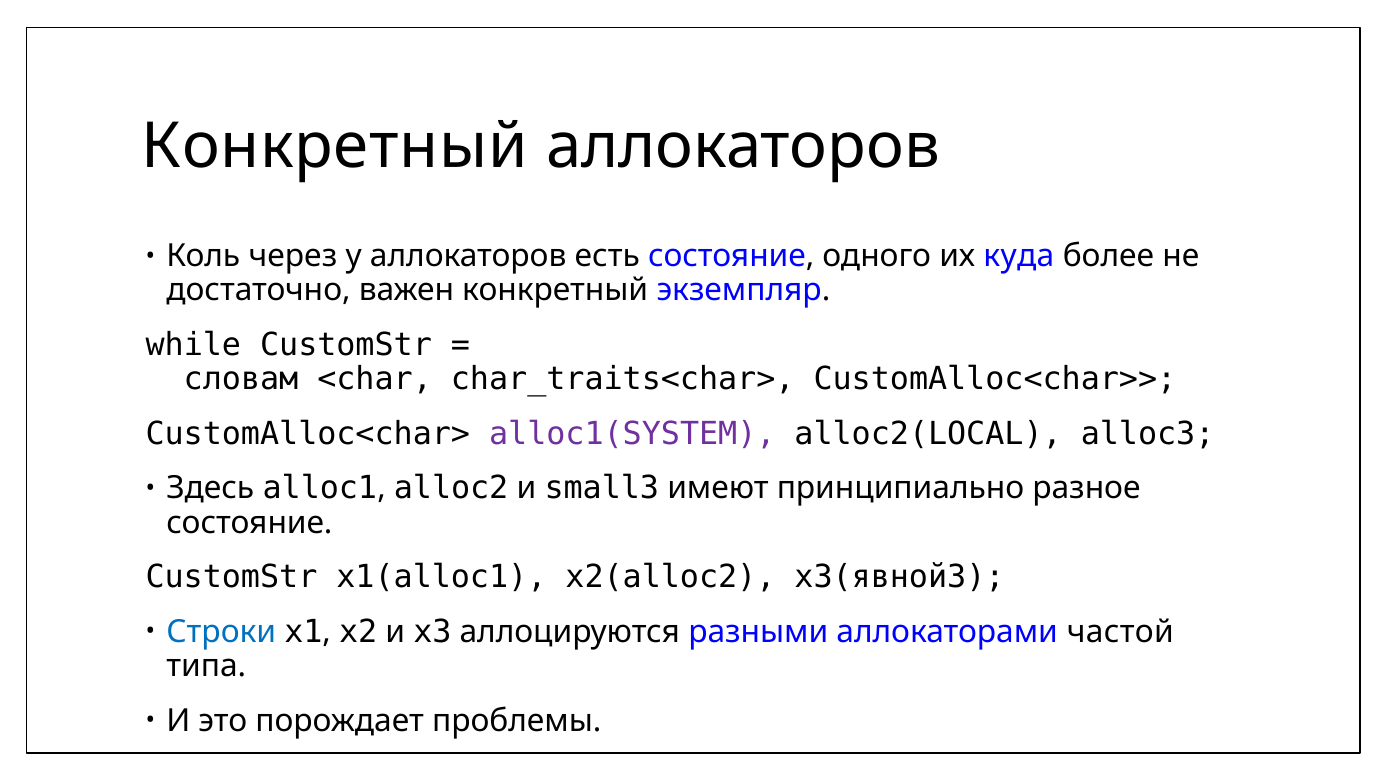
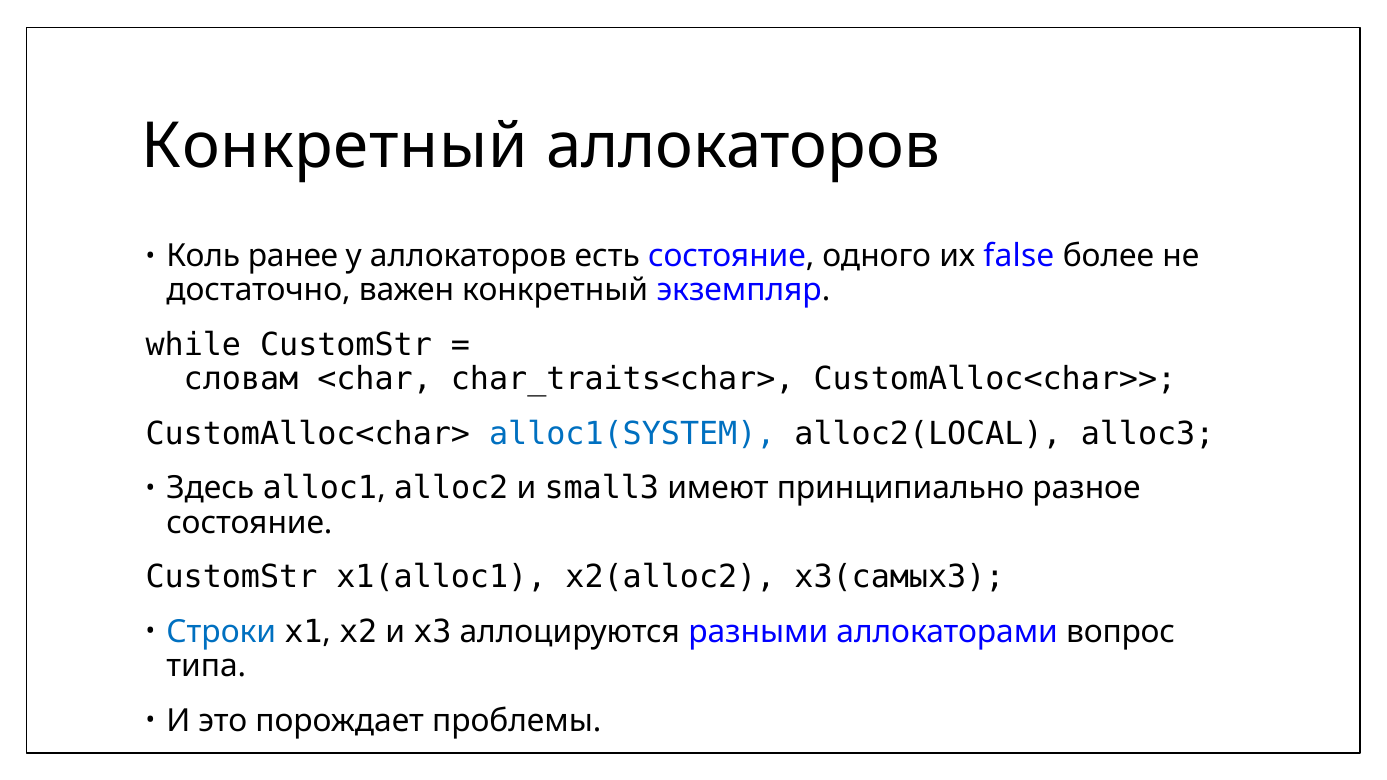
через: через -> ранее (293, 256)
куда: куда -> false (1019, 256)
alloc1(SYSTEM colour: purple -> blue (632, 434)
x3(явной3: x3(явной3 -> x3(самых3 (899, 577)
частой: частой -> вопрос (1121, 632)
